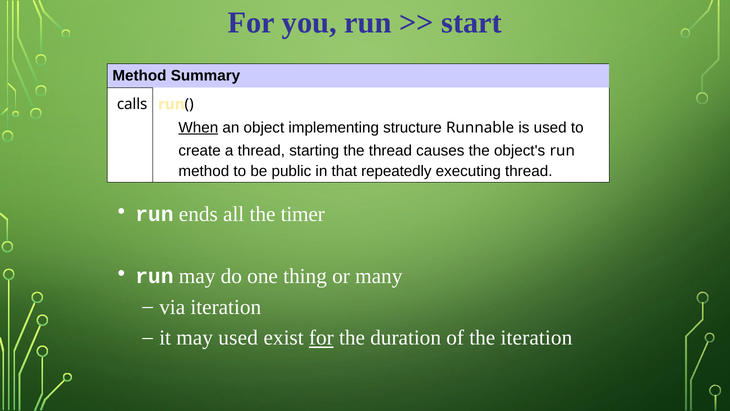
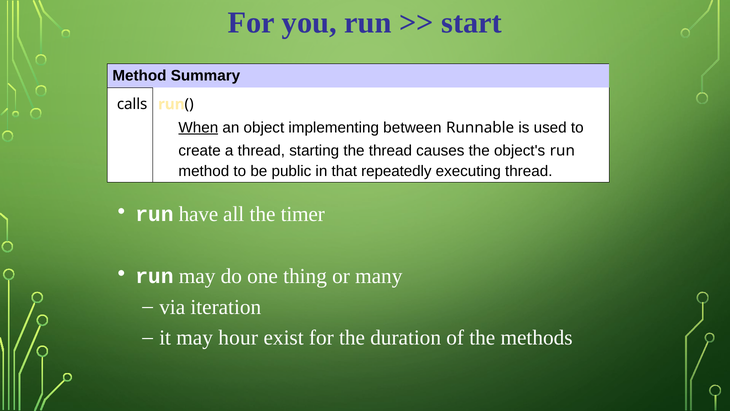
structure: structure -> between (412, 127)
ends: ends -> have (198, 214)
may used: used -> hour (238, 338)
for underline: present -> none (321, 338)
the iteration: iteration -> methods (537, 338)
